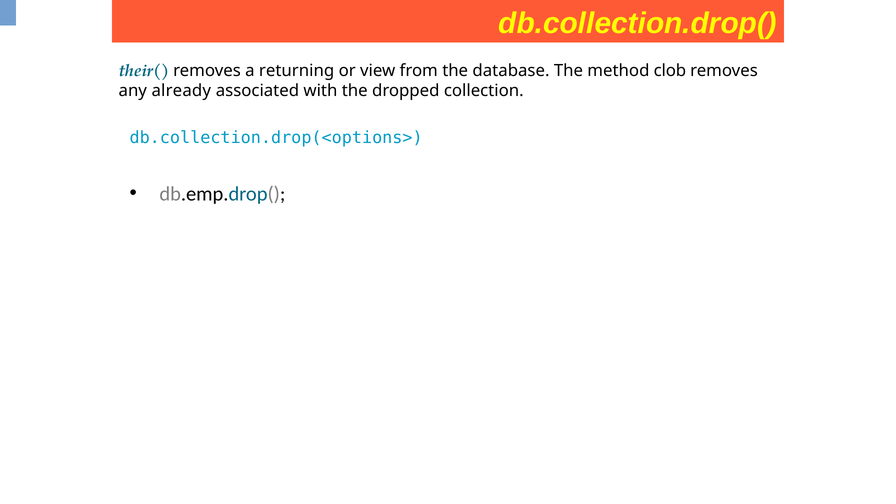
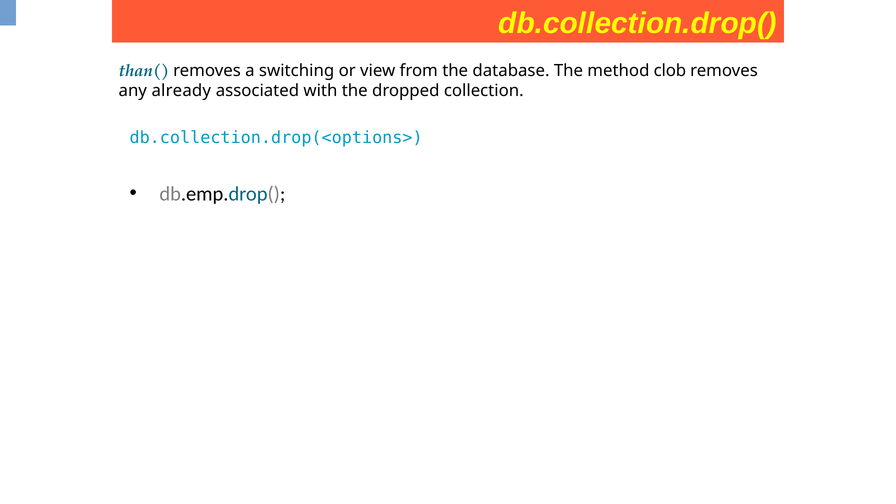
their(: their( -> than( (144, 71)
returning: returning -> switching (297, 71)
